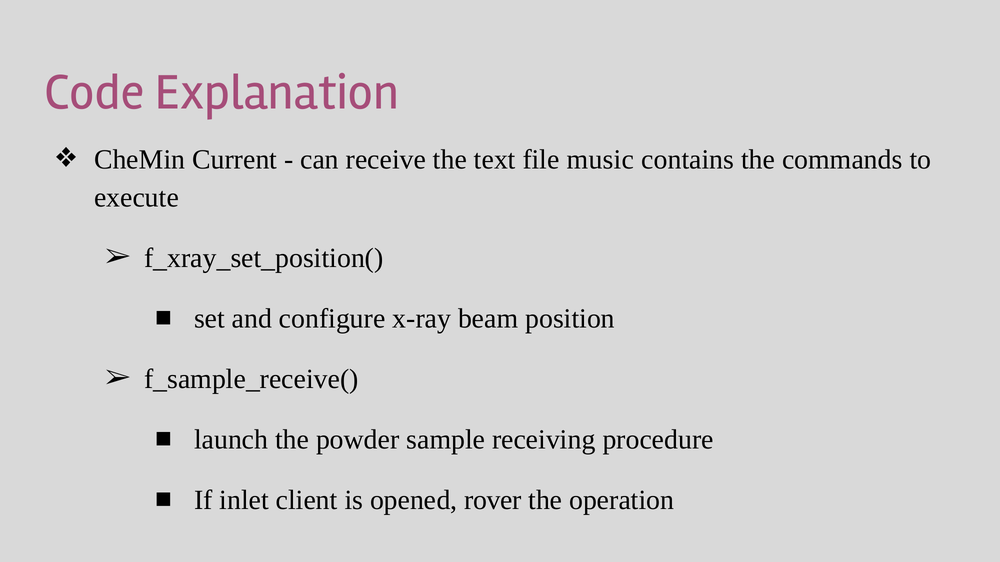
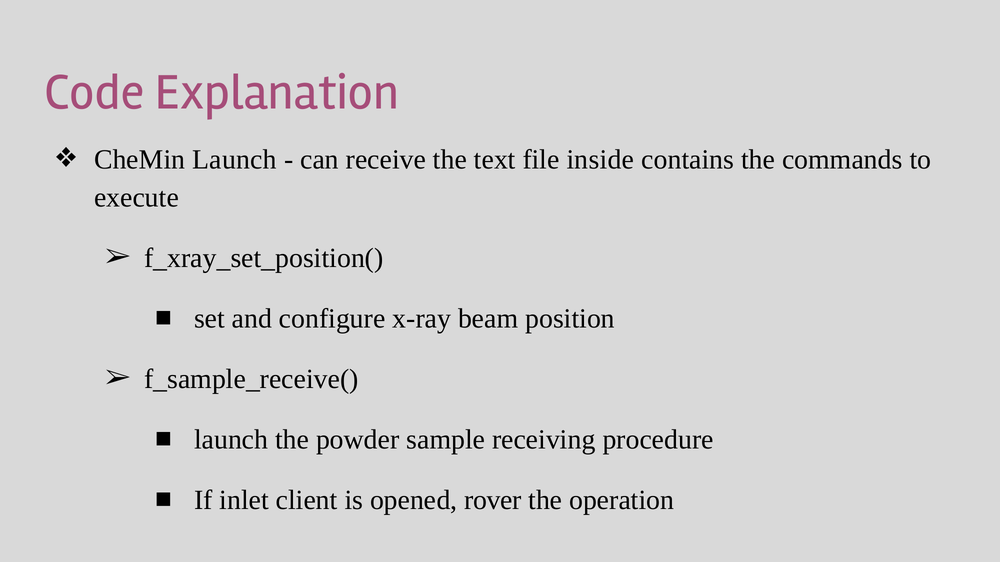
CheMin Current: Current -> Launch (235, 160)
music: music -> inside (600, 160)
